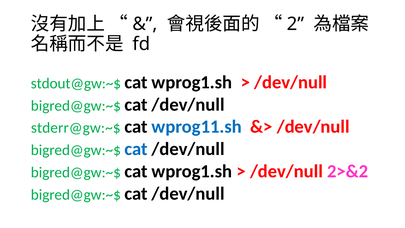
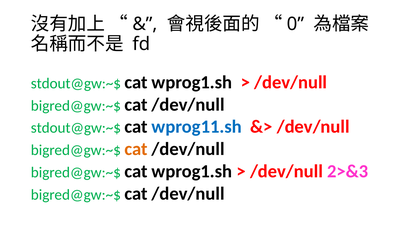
2: 2 -> 0 (296, 24)
stderr@gw:~$: stderr@gw:~$ -> stdout@gw:~$ (76, 128)
cat colour: blue -> orange (136, 149)
2>&2: 2>&2 -> 2>&3 (348, 171)
